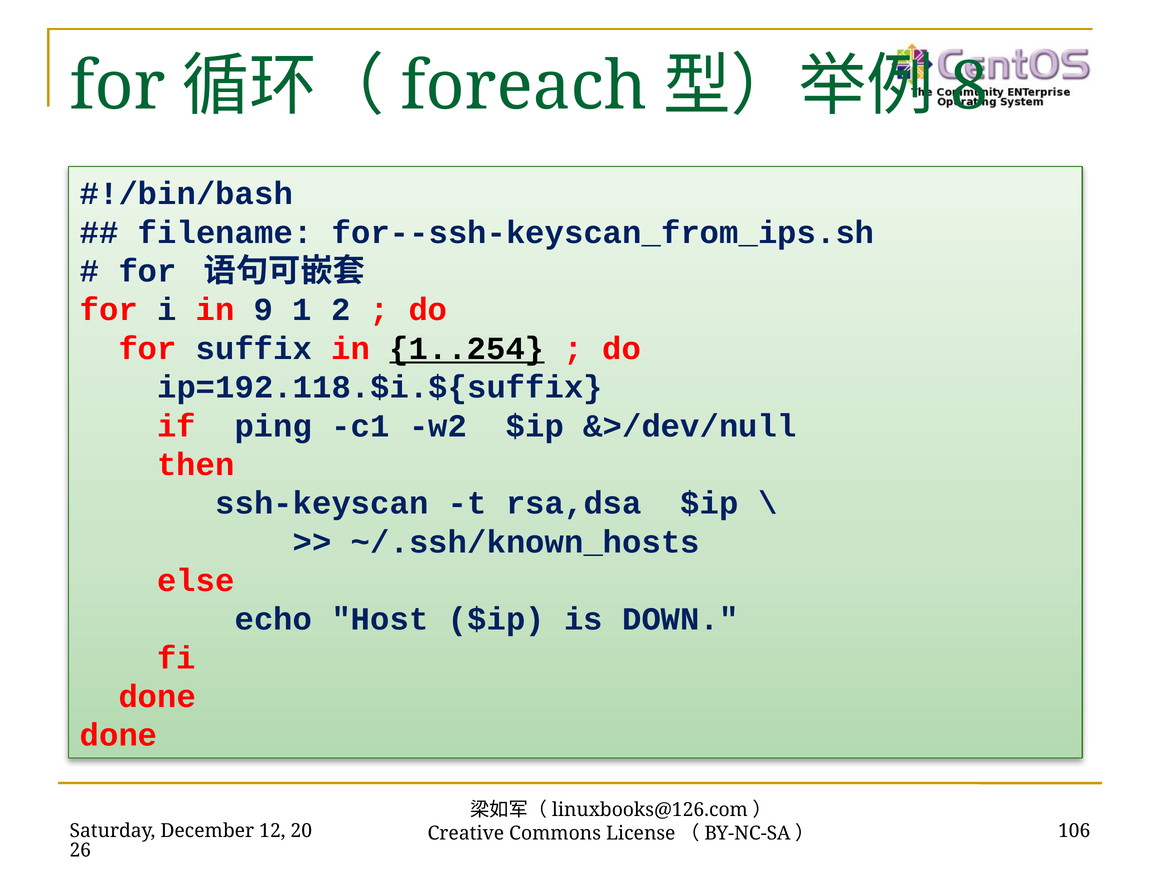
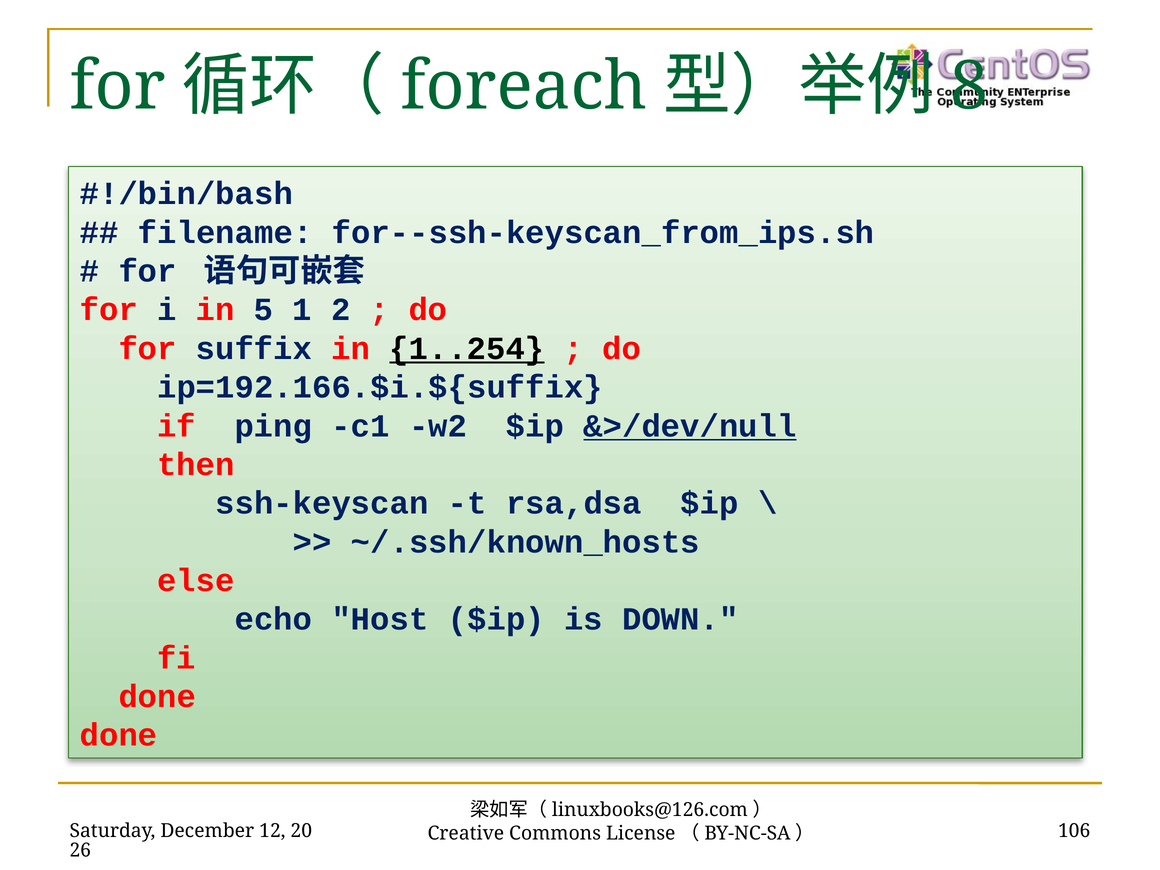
9: 9 -> 5 (263, 310)
ip=192.118.$i.${suffix: ip=192.118.$i.${suffix -> ip=192.166.$i.${suffix (380, 387)
&>/dev/null underline: none -> present (690, 426)
